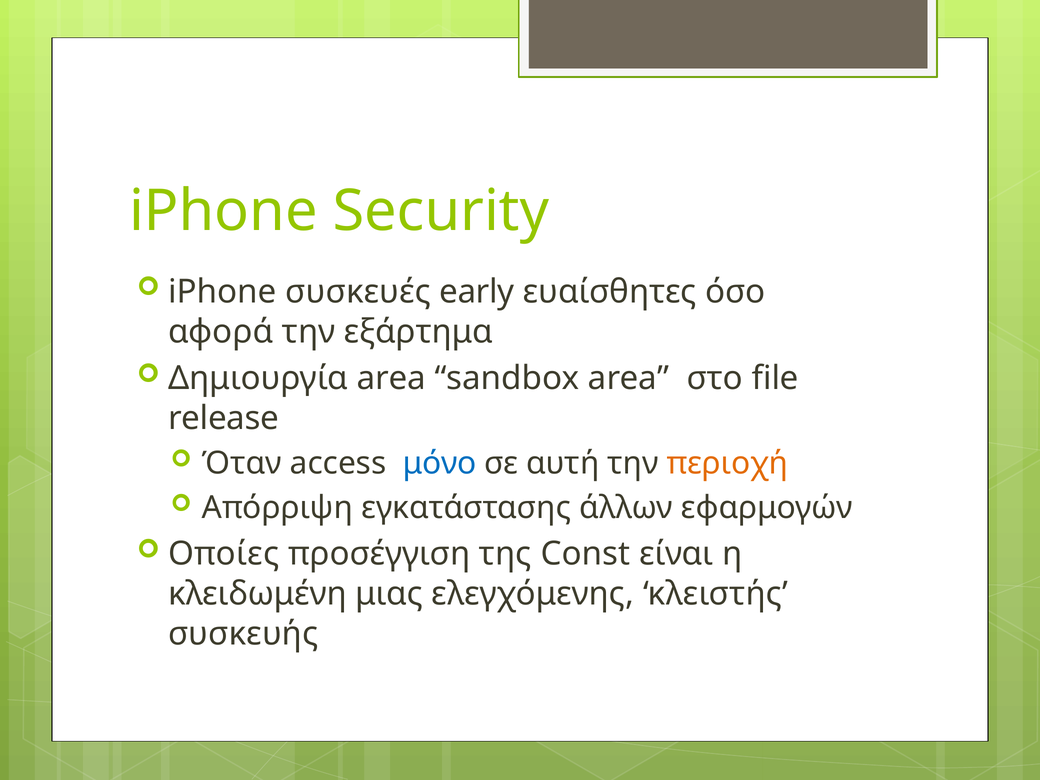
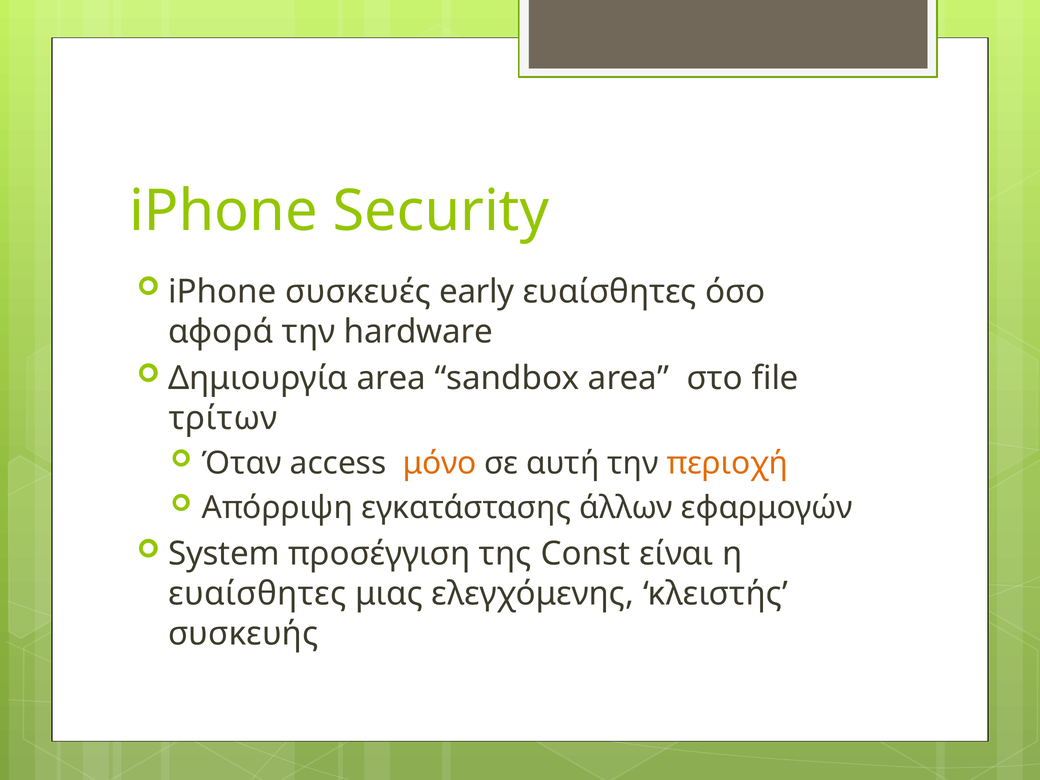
εξάρτημα: εξάρτημα -> hardware (418, 332)
release: release -> τρίτων (223, 418)
μόνο colour: blue -> orange (440, 463)
Οποίες: Οποίες -> System (224, 554)
κλειδωμένη: κλειδωμένη -> ευαίσθητες (257, 594)
